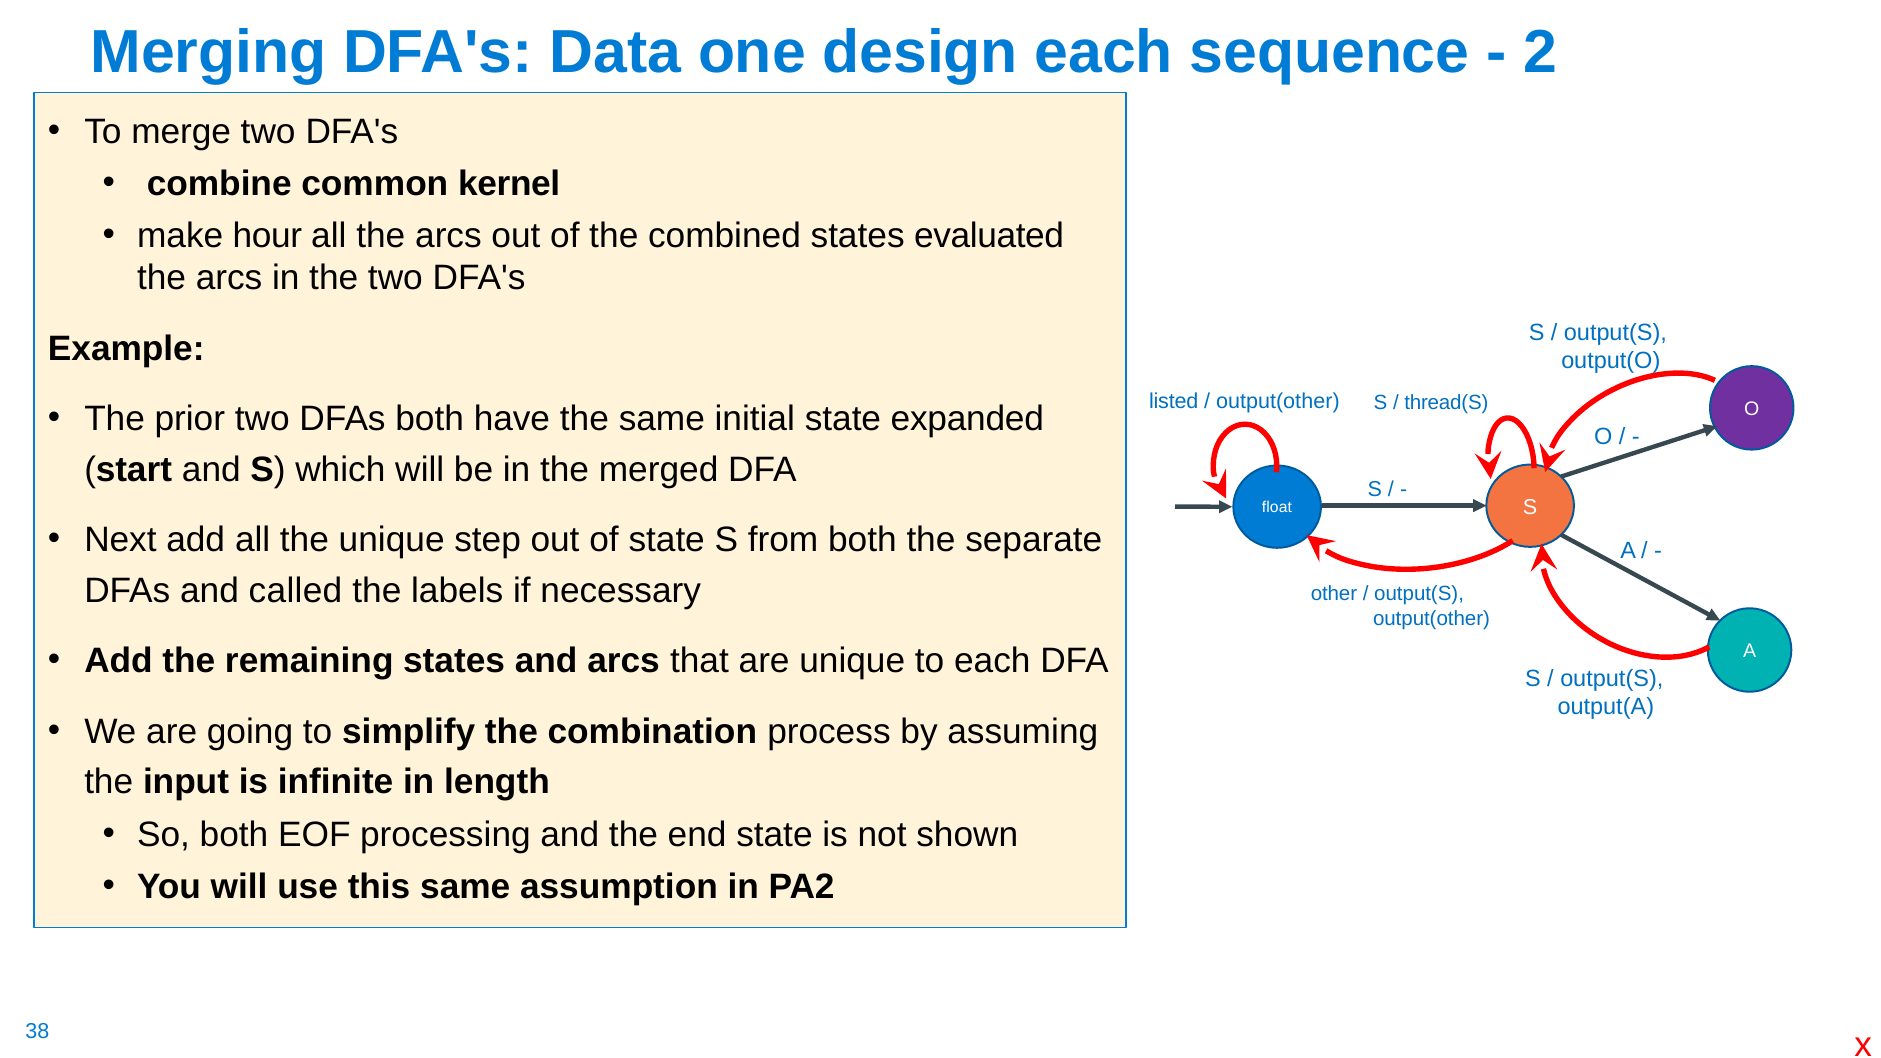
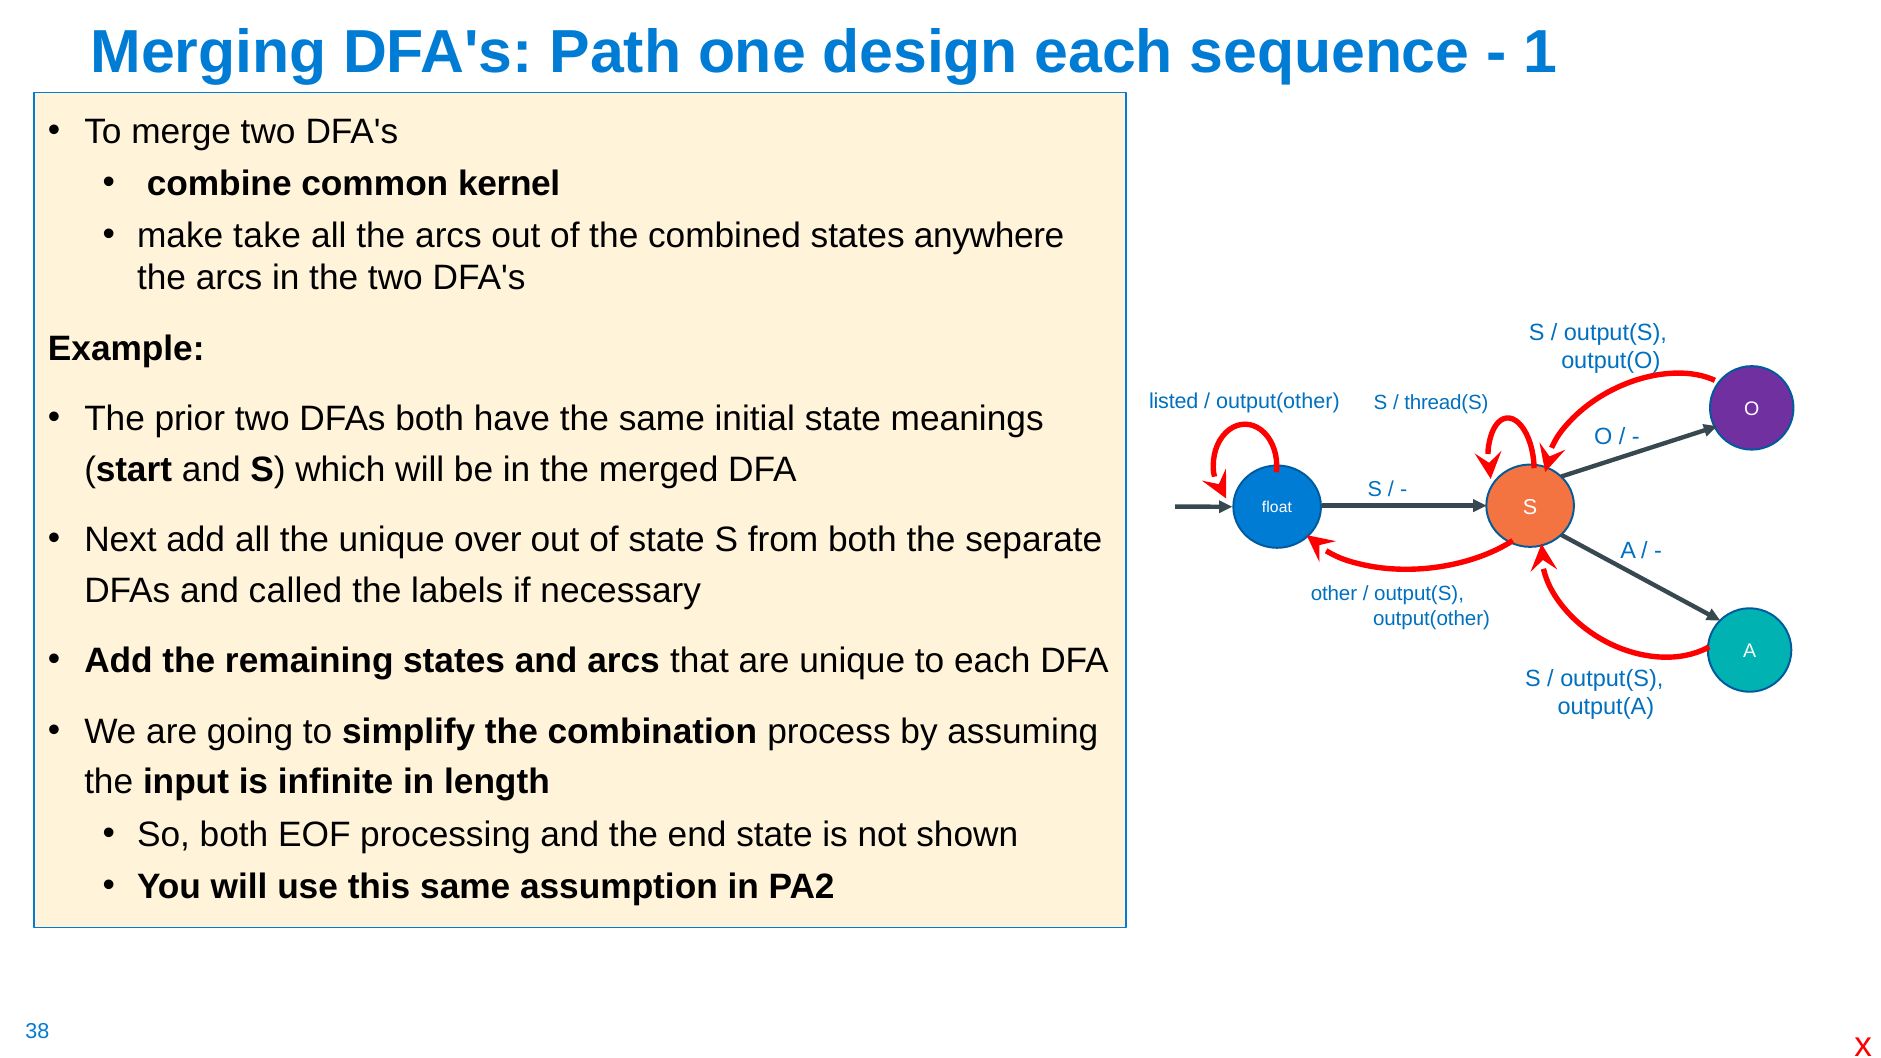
Data: Data -> Path (615, 52)
2: 2 -> 1 (1540, 52)
hour: hour -> take (267, 236)
evaluated: evaluated -> anywhere (989, 236)
expanded: expanded -> meanings (967, 419)
step: step -> over (488, 540)
